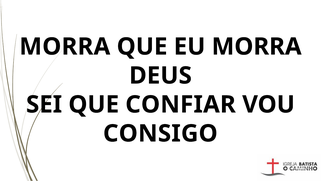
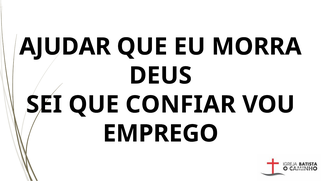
MORRA: MORRA -> AJUDAR (65, 47)
CONSIGO: CONSIGO -> EMPREGO (161, 133)
